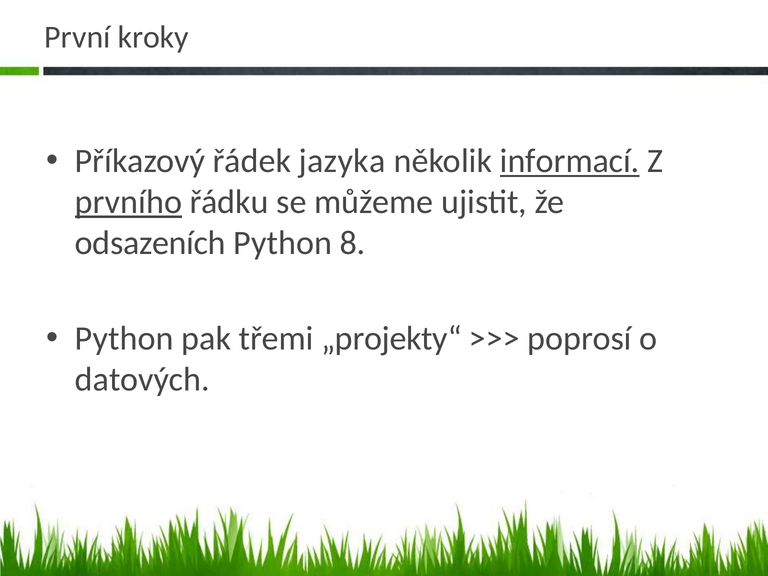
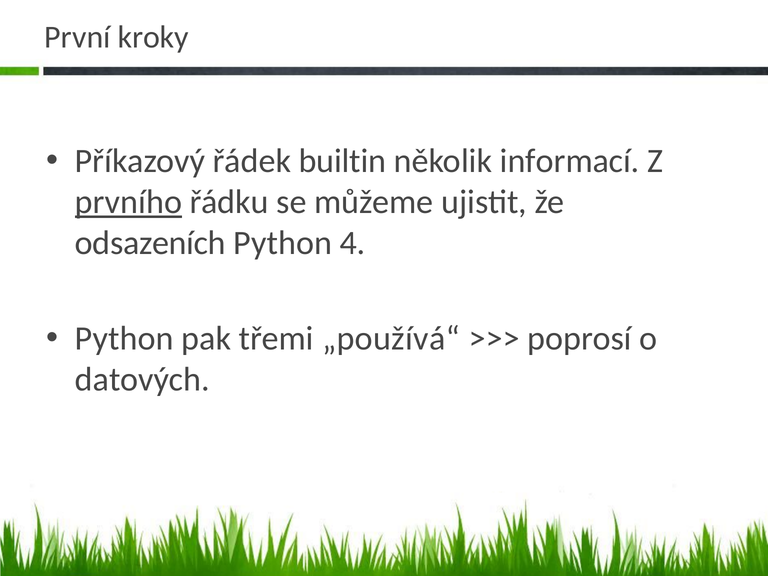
jazyka: jazyka -> builtin (342, 161)
informací underline: present -> none (570, 161)
8: 8 -> 4 (353, 243)
„projekty“: „projekty“ -> „používá“ (391, 339)
